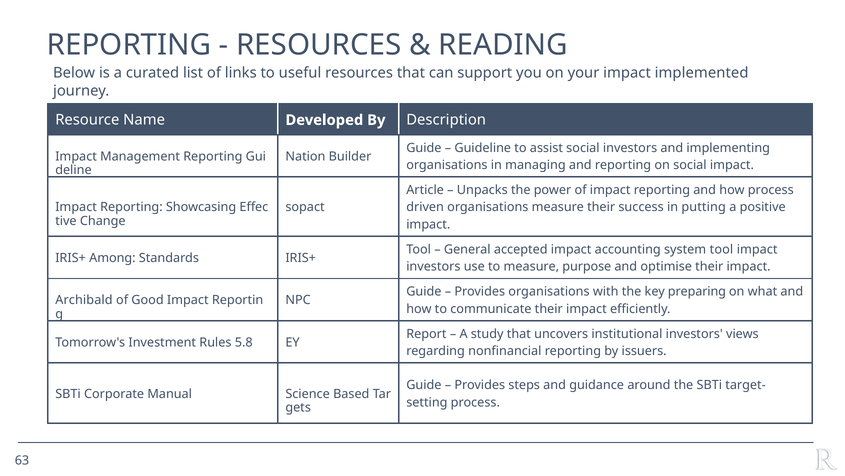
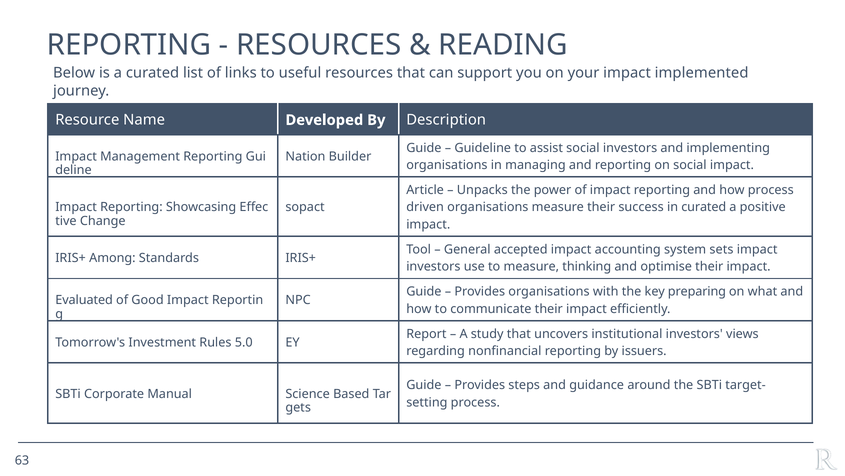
in putting: putting -> curated (704, 207)
system tool: tool -> sets (721, 249)
purpose: purpose -> thinking (587, 266)
Archibald: Archibald -> Evaluated (84, 300)
5.8: 5.8 -> 5.0 (244, 342)
